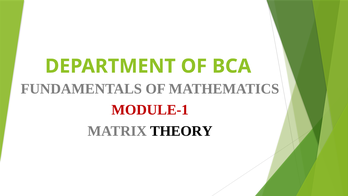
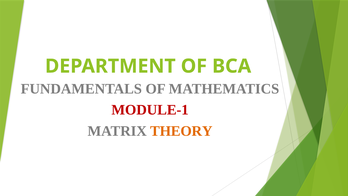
THEORY colour: black -> orange (181, 131)
